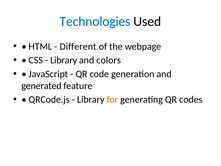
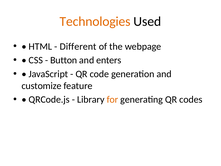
Technologies colour: blue -> orange (95, 21)
Library: Library -> Button (64, 60)
colors: colors -> enters (109, 60)
generated: generated -> customize (41, 86)
